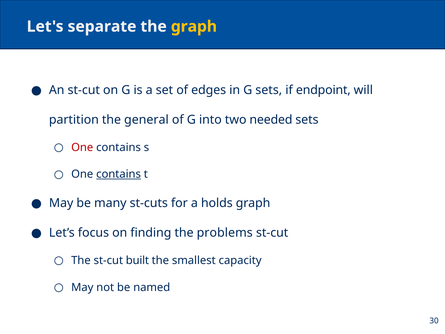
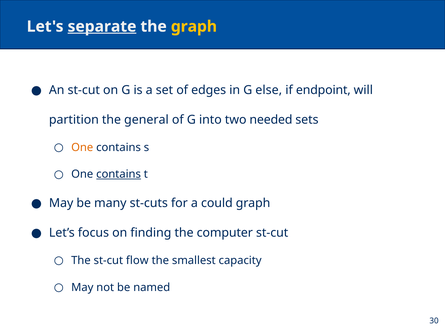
separate underline: none -> present (102, 26)
G sets: sets -> else (269, 90)
One colour: red -> orange (82, 147)
holds: holds -> could (217, 203)
problems: problems -> computer (225, 233)
built: built -> flow (137, 260)
